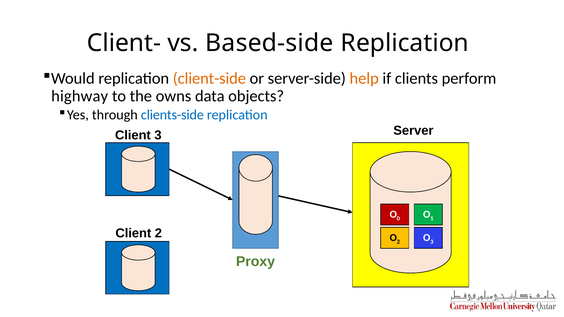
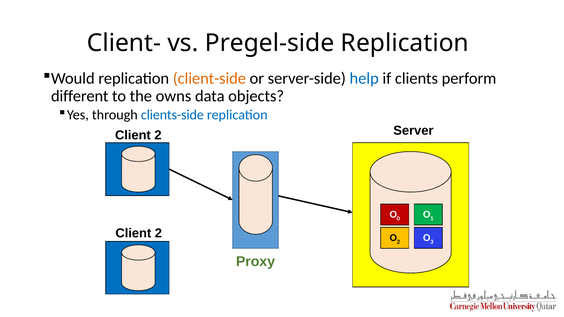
Based-side: Based-side -> Pregel-side (270, 43)
help colour: orange -> blue (364, 79)
highway: highway -> different (80, 96)
3: 3 -> 2 (158, 135)
